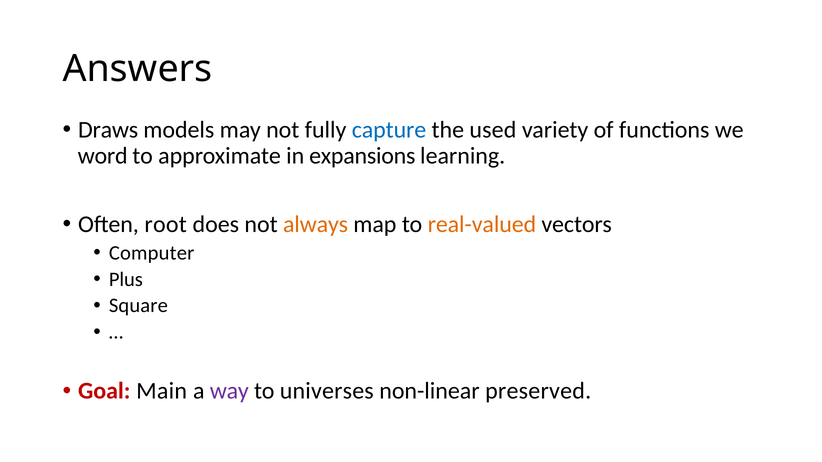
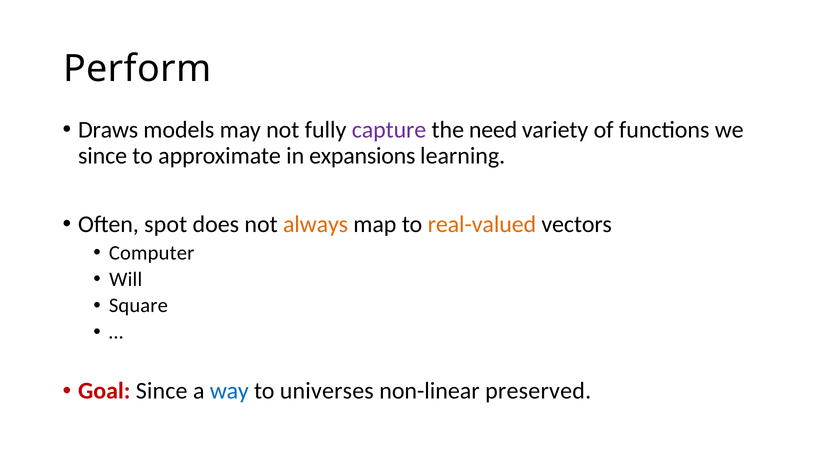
Answers: Answers -> Perform (137, 69)
capture colour: blue -> purple (389, 130)
used: used -> need (493, 130)
word: word -> since (103, 156)
root: root -> spot (166, 225)
Plus: Plus -> Will (126, 279)
Goal Main: Main -> Since (162, 391)
way colour: purple -> blue (229, 391)
